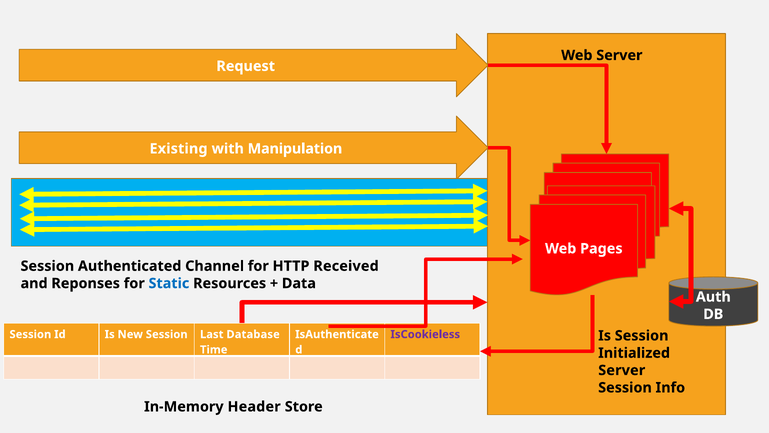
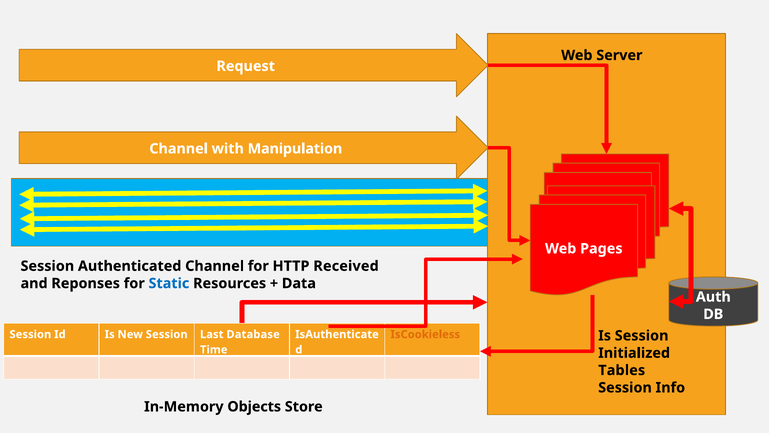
Existing: Existing -> Channel (179, 149)
IsCookieless colour: purple -> orange (425, 334)
Server: Server -> Tables (622, 370)
Header: Header -> Objects (254, 406)
